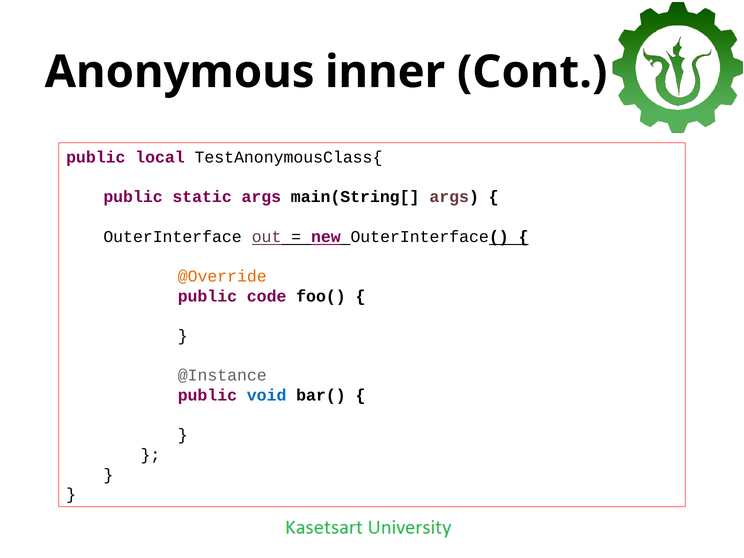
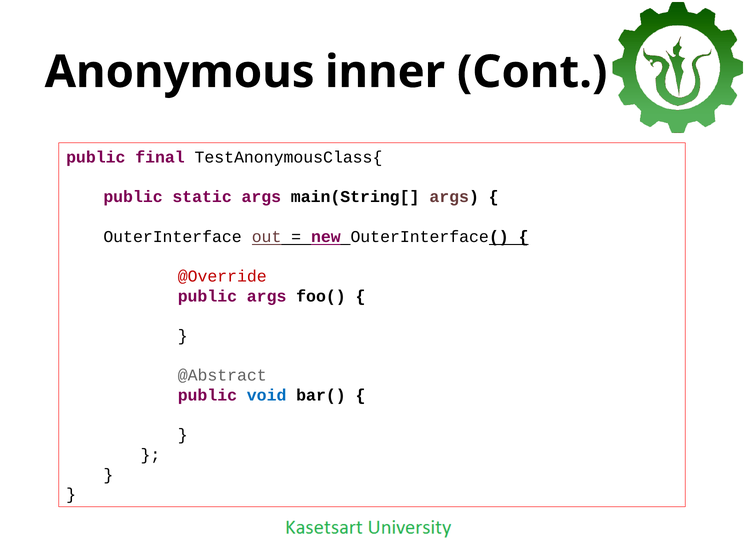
local: local -> final (160, 157)
@Override colour: orange -> red (222, 276)
public code: code -> args (267, 296)
@Instance: @Instance -> @Abstract (222, 375)
